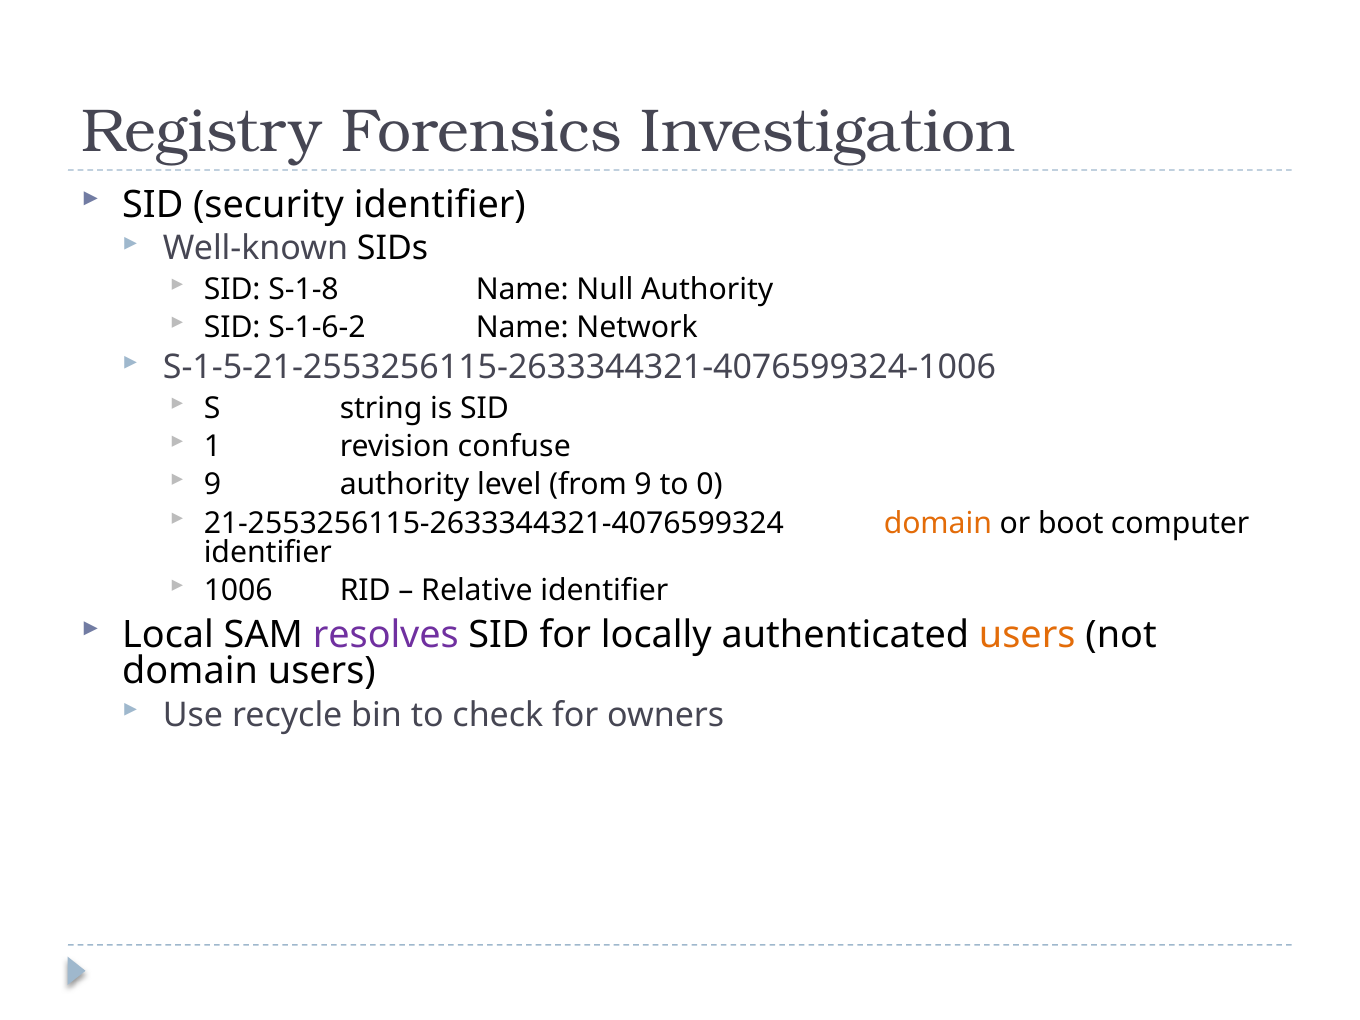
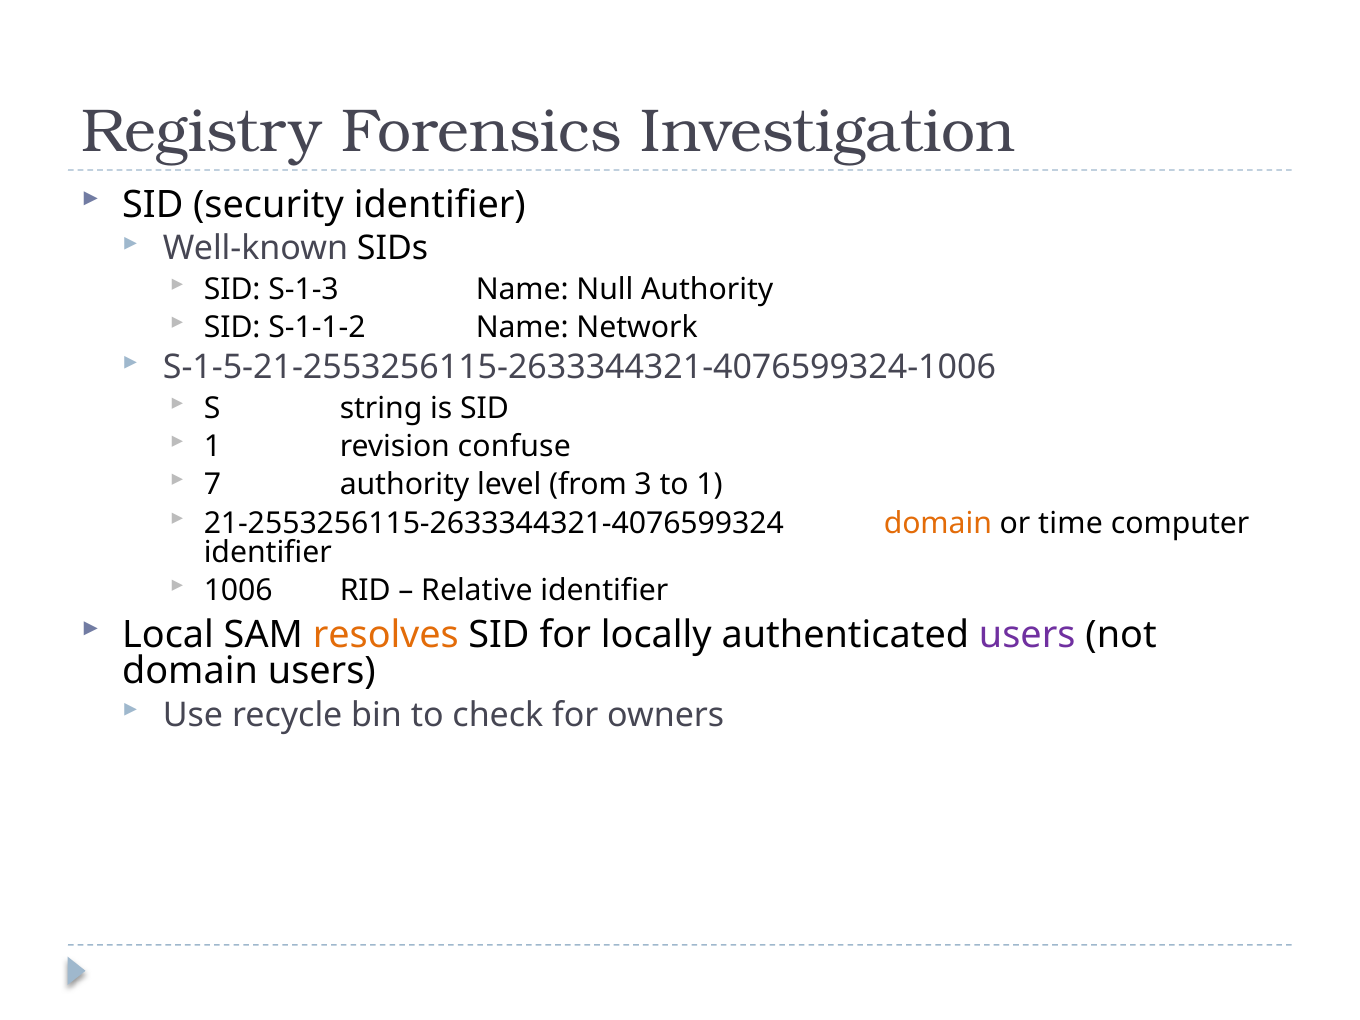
S-1-8: S-1-8 -> S-1-3 (304, 289)
S-1-6-2: S-1-6-2 -> S-1-1-2 (317, 328)
9: 9 -> 7 (212, 485)
from 9: 9 -> 3 (643, 485)
to 0: 0 -> 1 (710, 485)
boot: boot -> time (1071, 523)
resolves colour: purple -> orange (386, 635)
users colour: orange -> purple (1027, 635)
